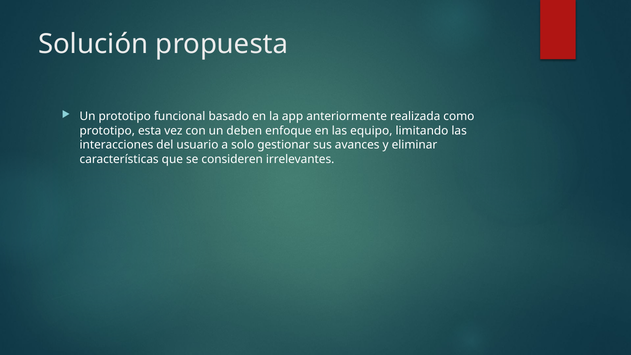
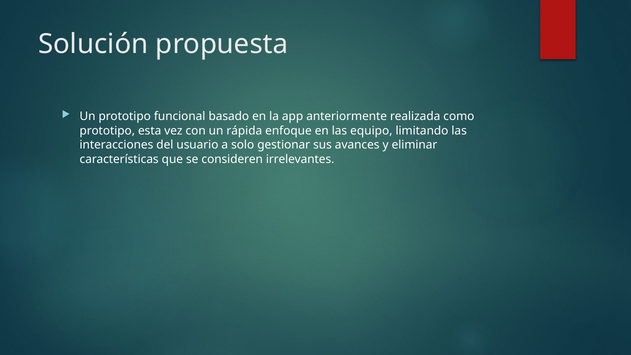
deben: deben -> rápida (244, 131)
